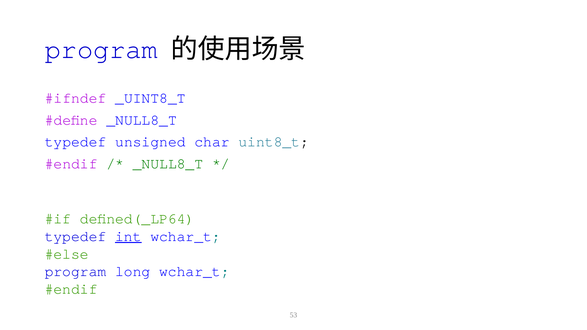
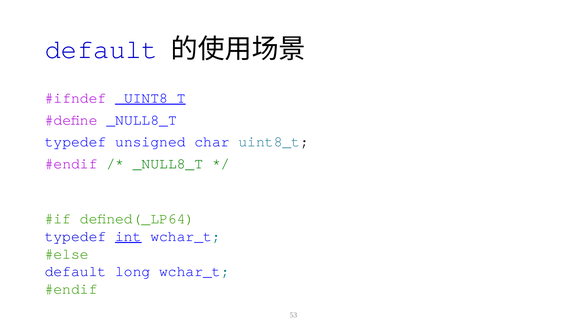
program: program -> default (101, 49)
_UINT8_T underline: none -> present (150, 98)
program: program -> default (76, 272)
